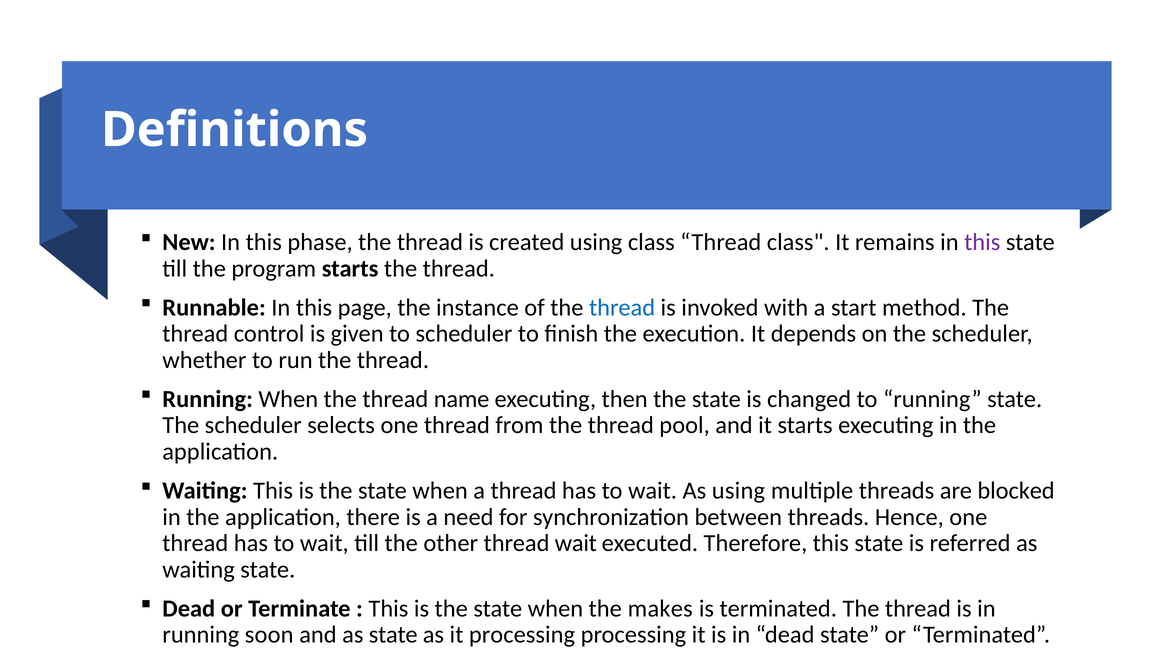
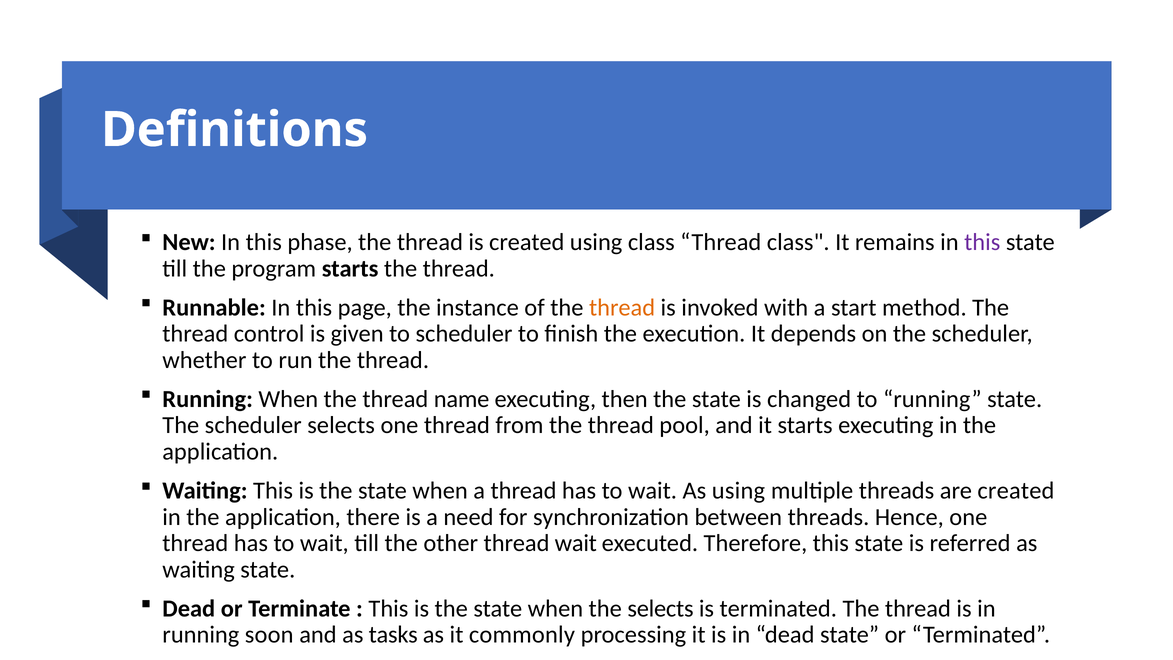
thread colour: blue -> orange (622, 307)
are blocked: blocked -> created (1016, 490)
the makes: makes -> selects (660, 608)
as state: state -> tasks (393, 635)
it processing: processing -> commonly (522, 635)
